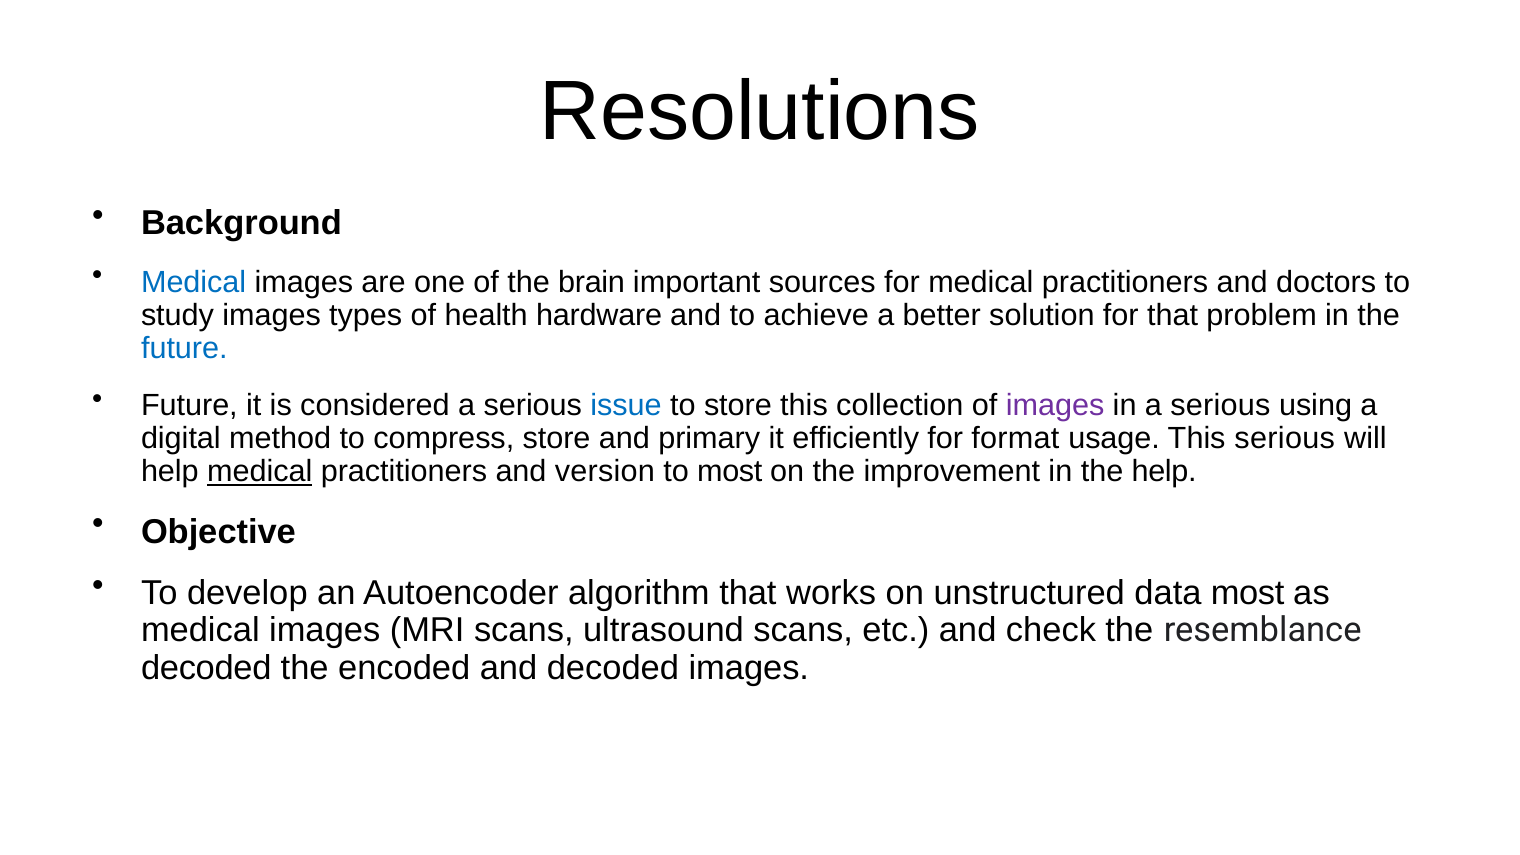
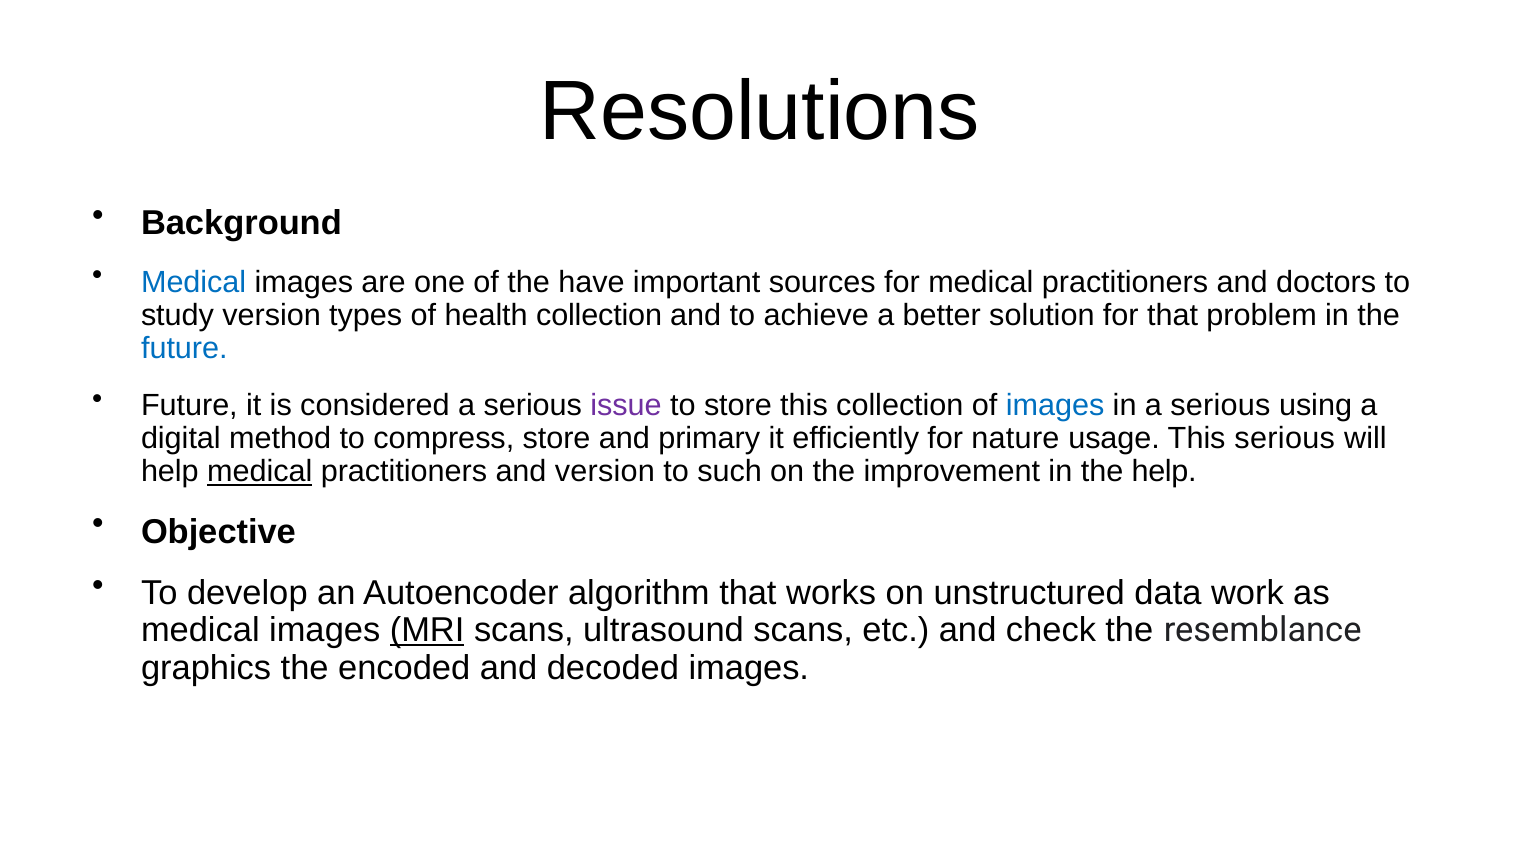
brain: brain -> have (591, 282)
study images: images -> version (272, 315)
health hardware: hardware -> collection (599, 315)
issue colour: blue -> purple (626, 406)
images colour: purple -> blue (1055, 406)
format: format -> nature (1015, 439)
to most: most -> such (730, 472)
data most: most -> work (1247, 593)
MRI underline: none -> present (427, 631)
decoded: decoded -> graphics (206, 668)
